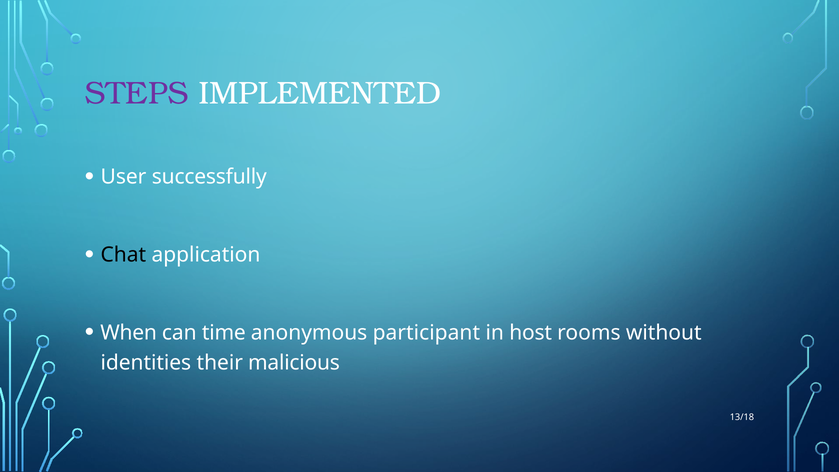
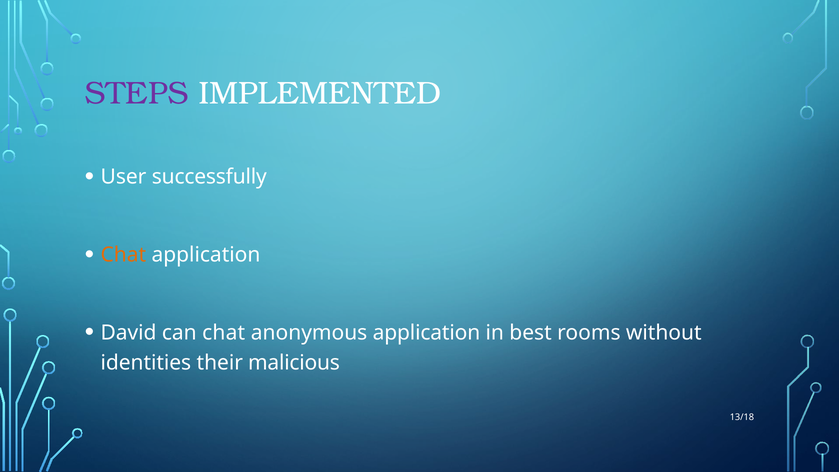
Chat colour: black -> orange (123, 255)
When: When -> David (129, 333)
can time: time -> chat (224, 333)
anonymous participant: participant -> application (426, 333)
host: host -> best (531, 333)
